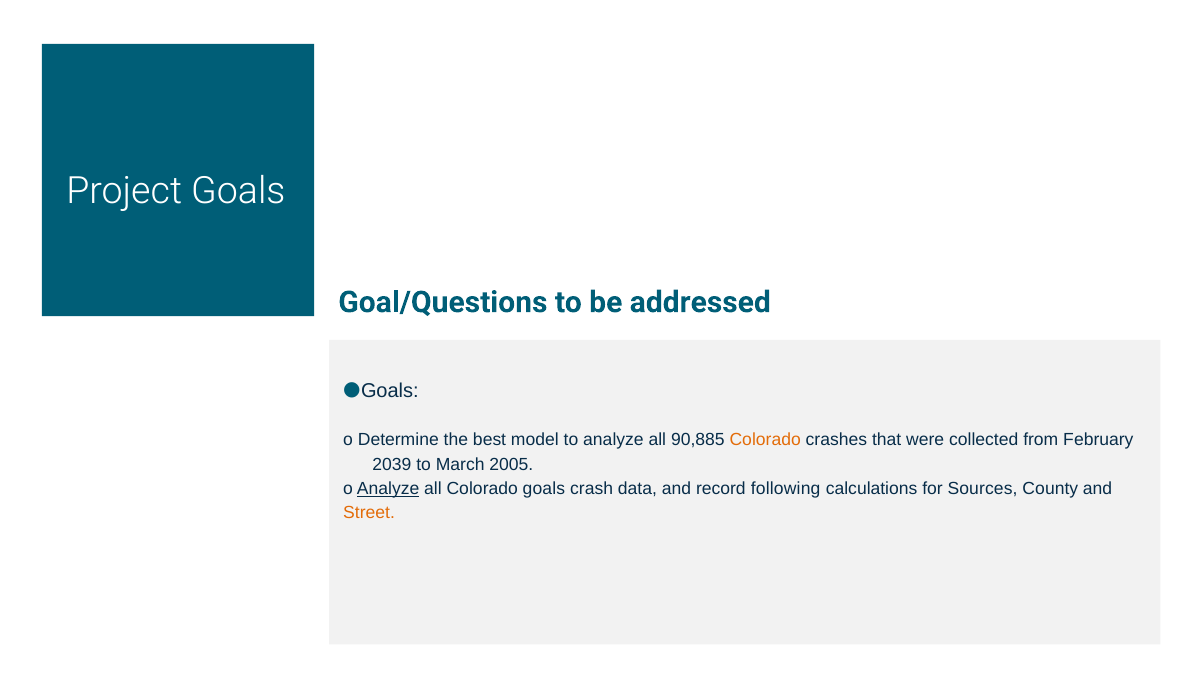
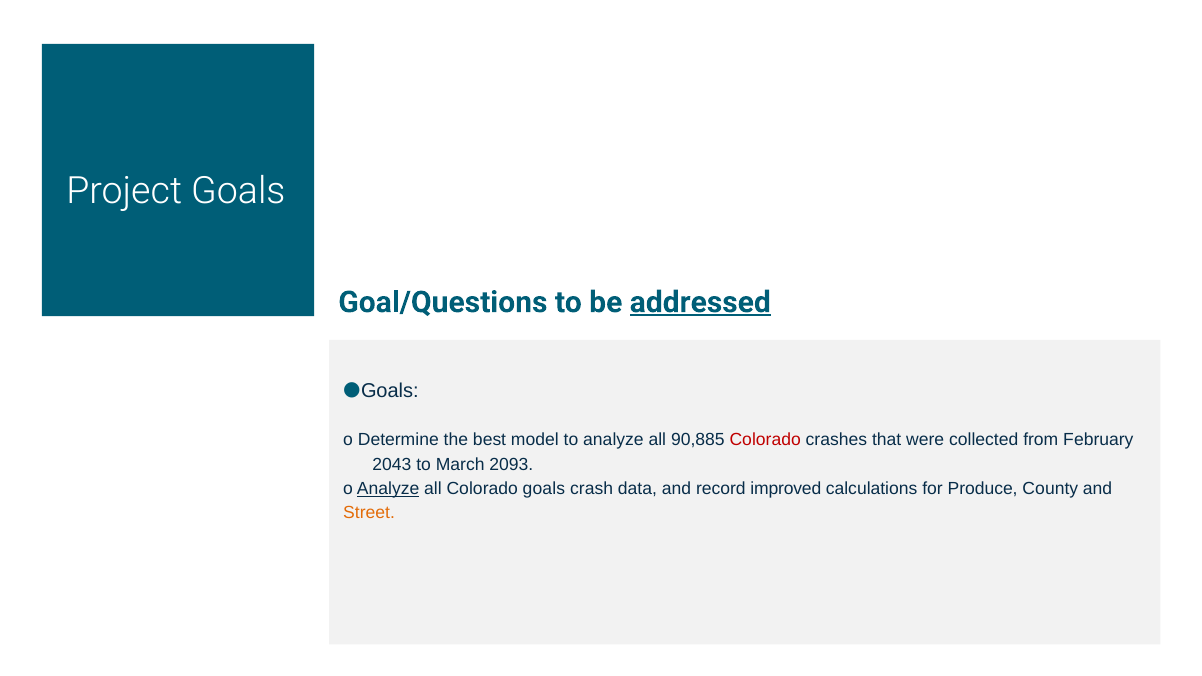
addressed underline: none -> present (700, 302)
Colorado colour: orange -> red (765, 440)
2039: 2039 -> 2043 (392, 464)
2005: 2005 -> 2093 (511, 464)
following: following -> improved (786, 489)
Sources: Sources -> Produce (983, 489)
